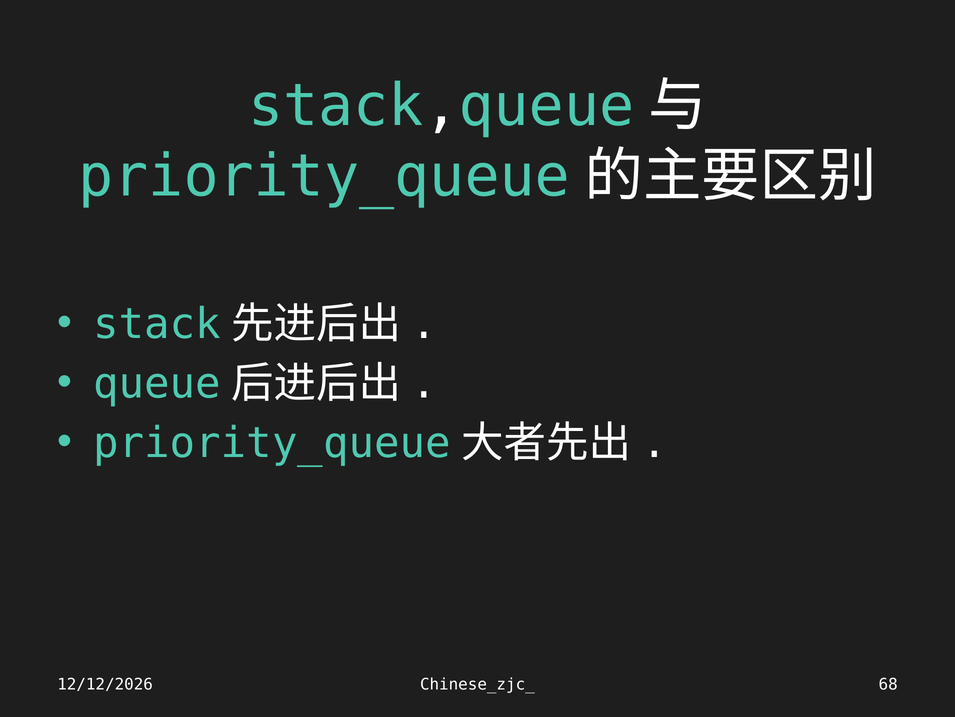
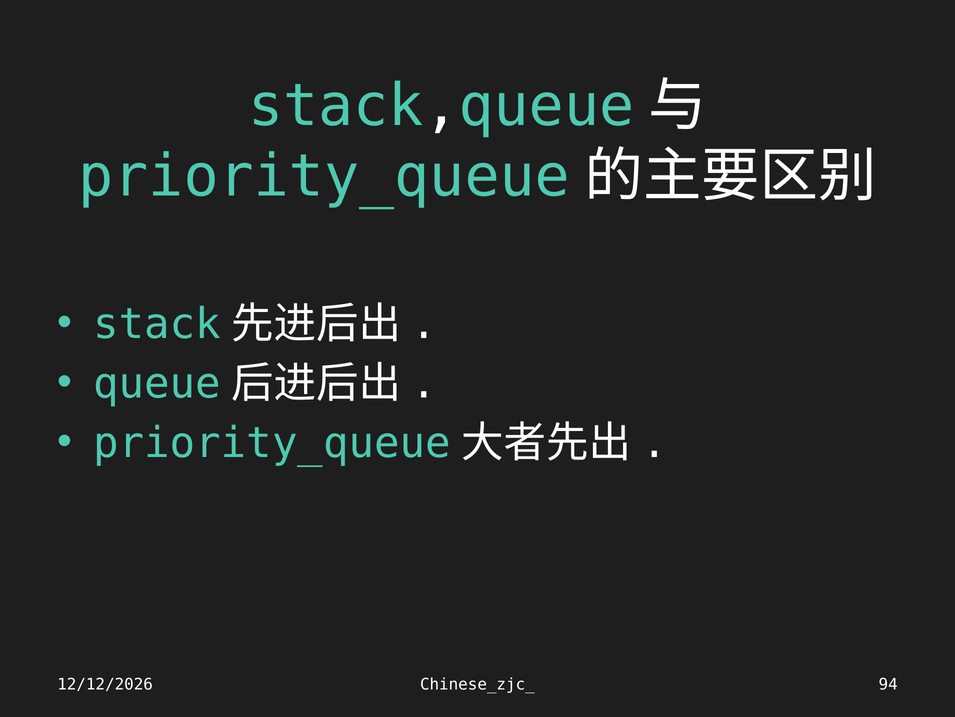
68: 68 -> 94 (888, 684)
